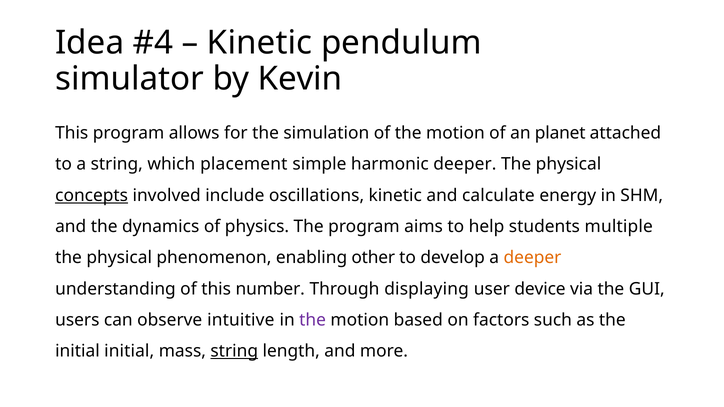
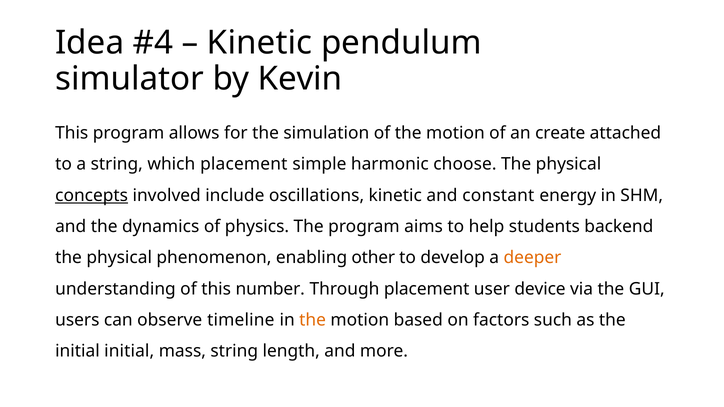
planet: planet -> create (560, 133)
harmonic deeper: deeper -> choose (465, 164)
calculate: calculate -> constant (498, 196)
multiple: multiple -> backend (619, 227)
Through displaying: displaying -> placement (427, 289)
intuitive: intuitive -> timeline (241, 320)
the colour: purple -> orange (313, 320)
string underline: present -> none (234, 351)
